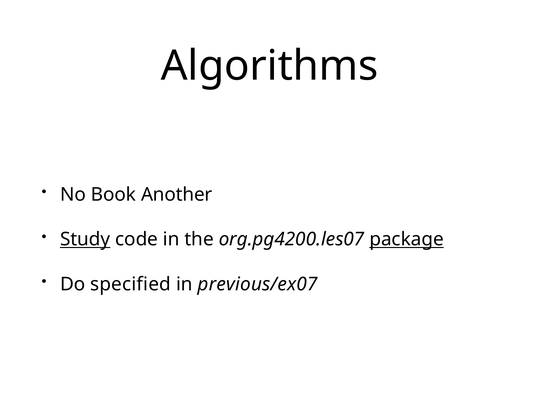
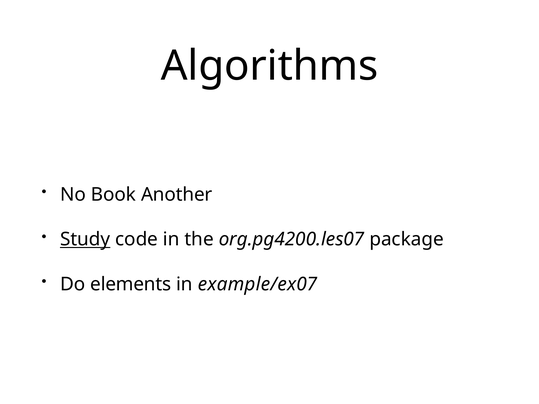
package underline: present -> none (407, 240)
specified: specified -> elements (131, 284)
previous/ex07: previous/ex07 -> example/ex07 (258, 284)
